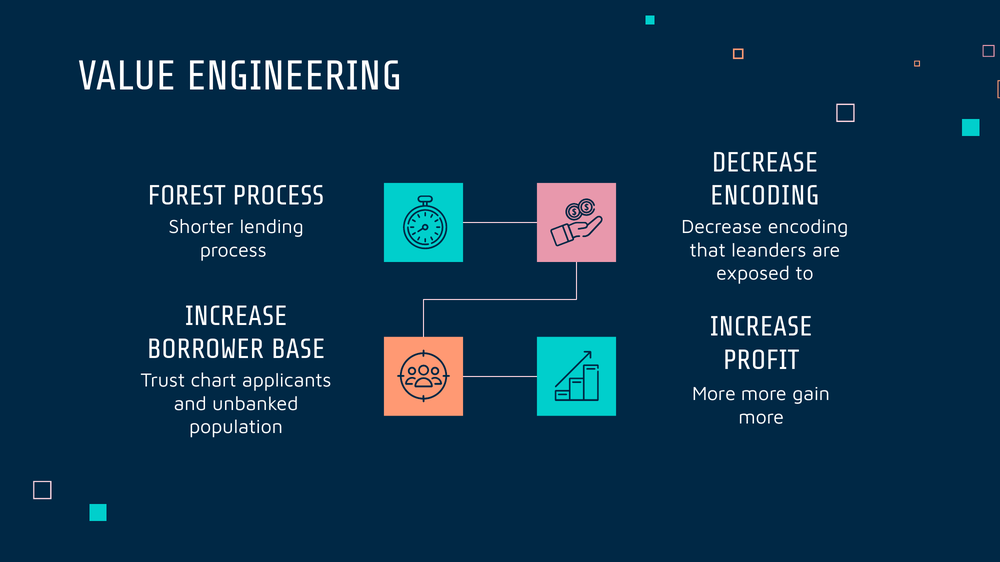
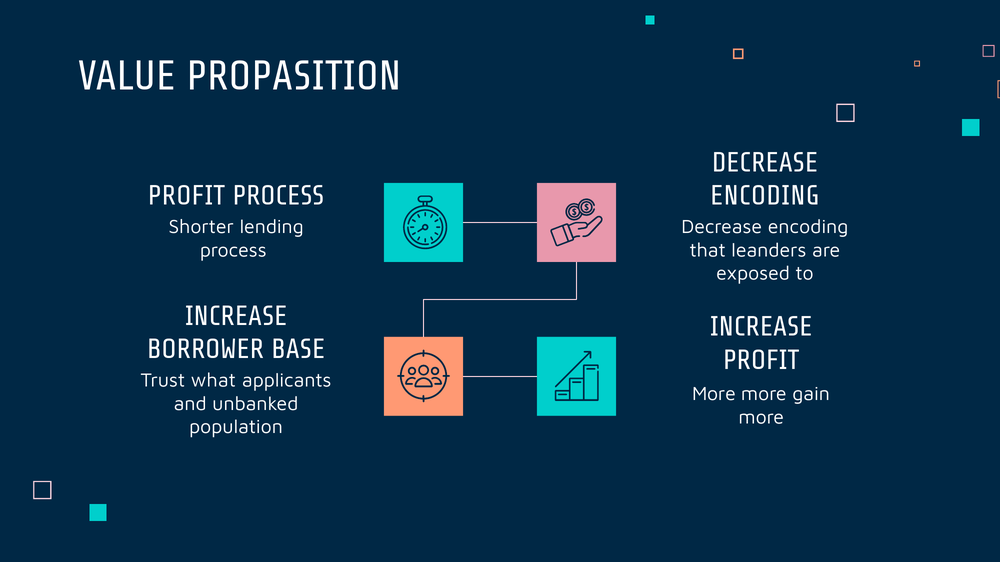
ENGINEERING: ENGINEERING -> PROPASITION (294, 76)
FOREST: FOREST -> PROFIT (187, 196)
chart: chart -> what (213, 381)
